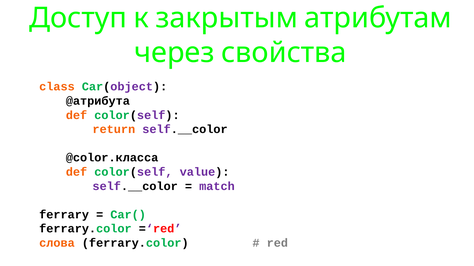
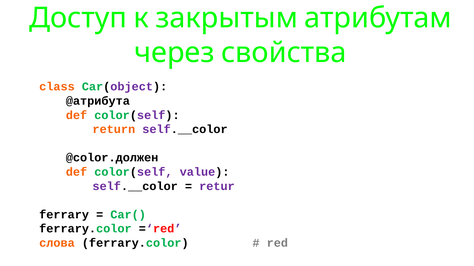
@color.класса: @color.класса -> @color.должен (112, 158)
match: match -> retur (217, 187)
